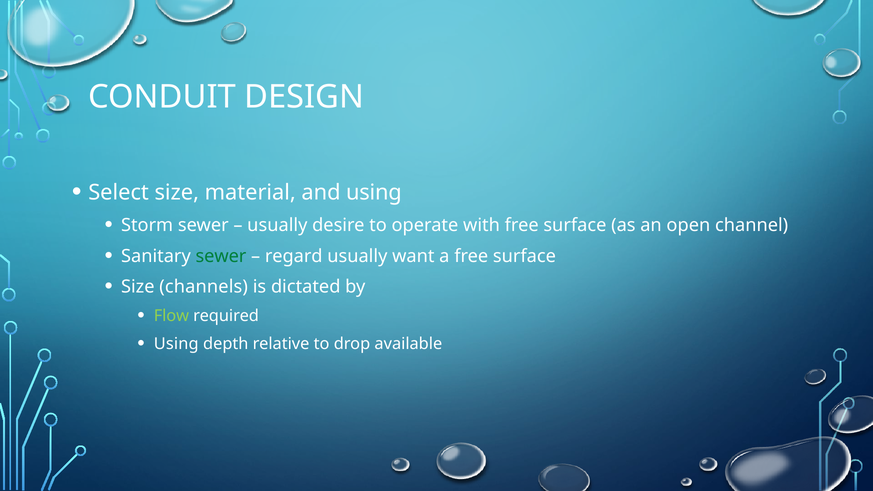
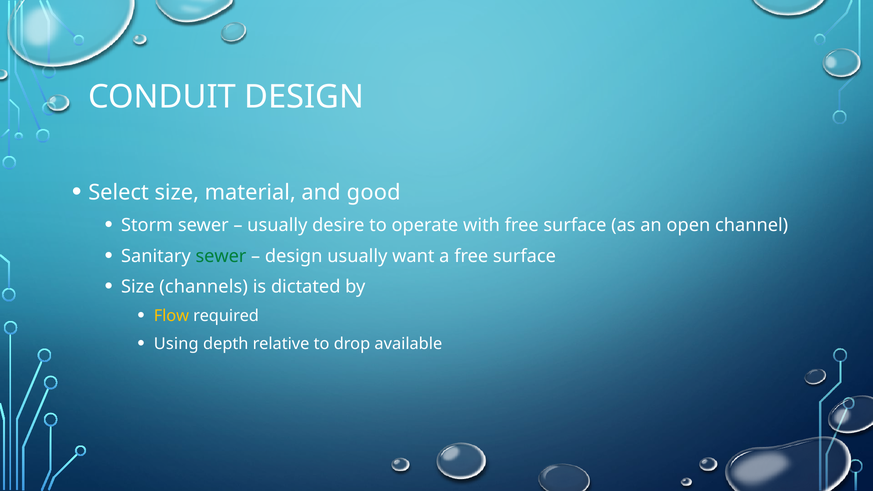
and using: using -> good (374, 193)
regard: regard -> design (294, 256)
Flow colour: light green -> yellow (171, 316)
